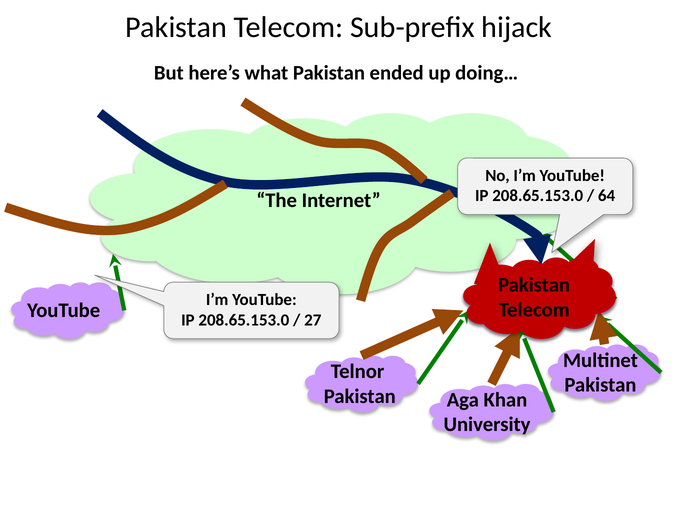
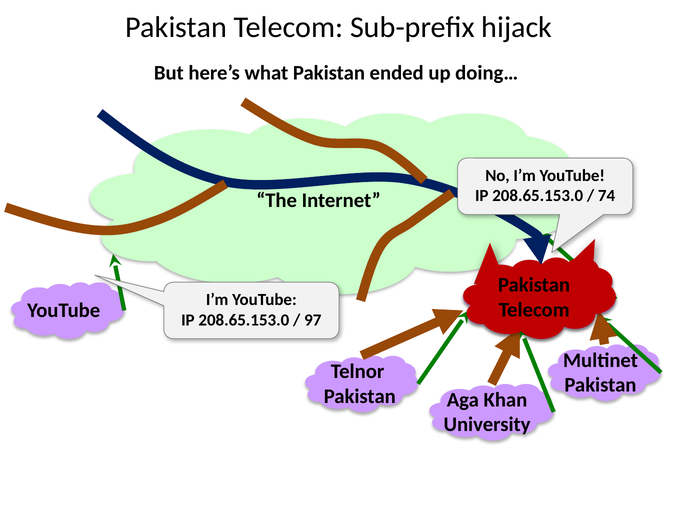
64: 64 -> 74 (607, 196)
27: 27 -> 97 (313, 320)
